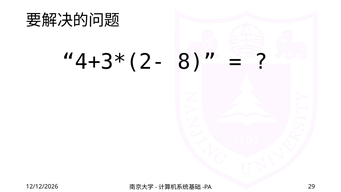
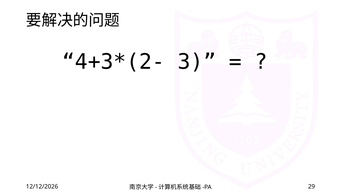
8: 8 -> 3 (197, 62)
